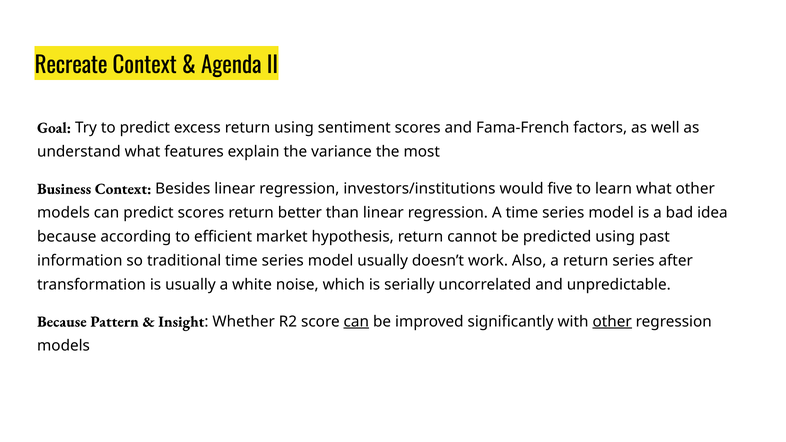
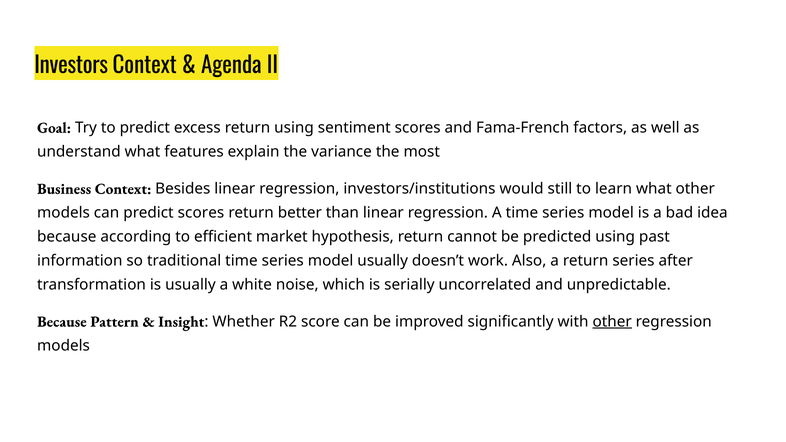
Recreate: Recreate -> Investors (71, 66)
five: five -> still (560, 189)
can underline: present -> none (356, 322)
